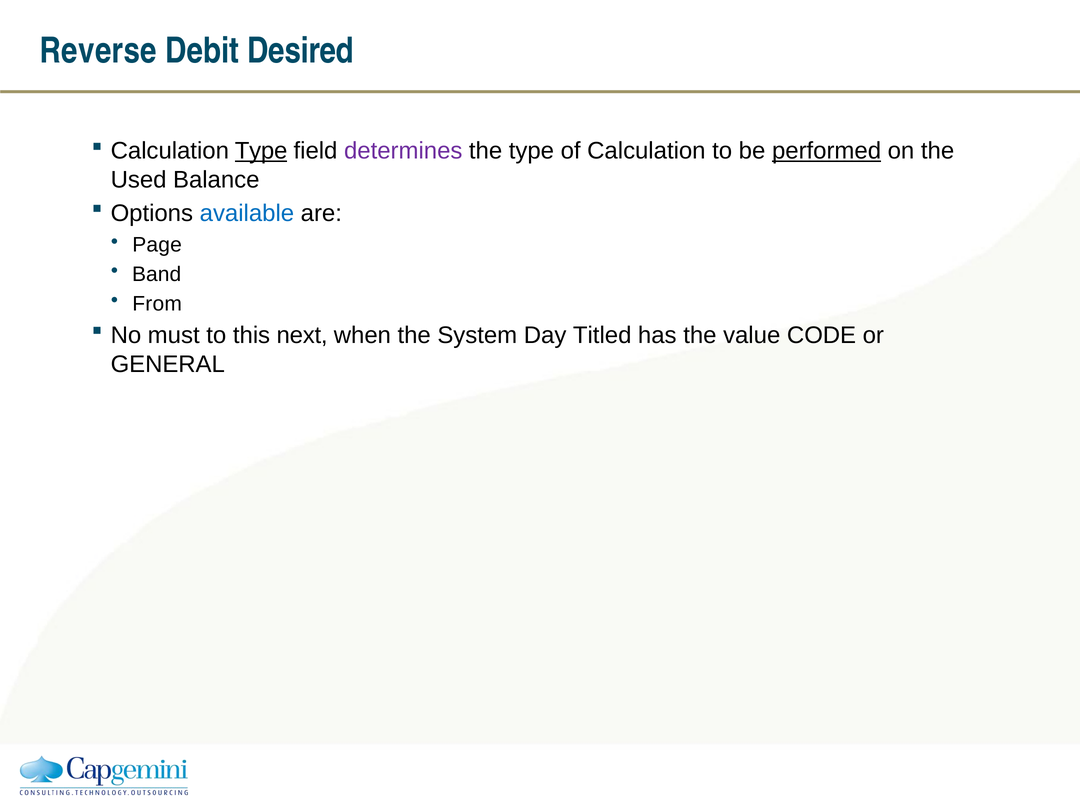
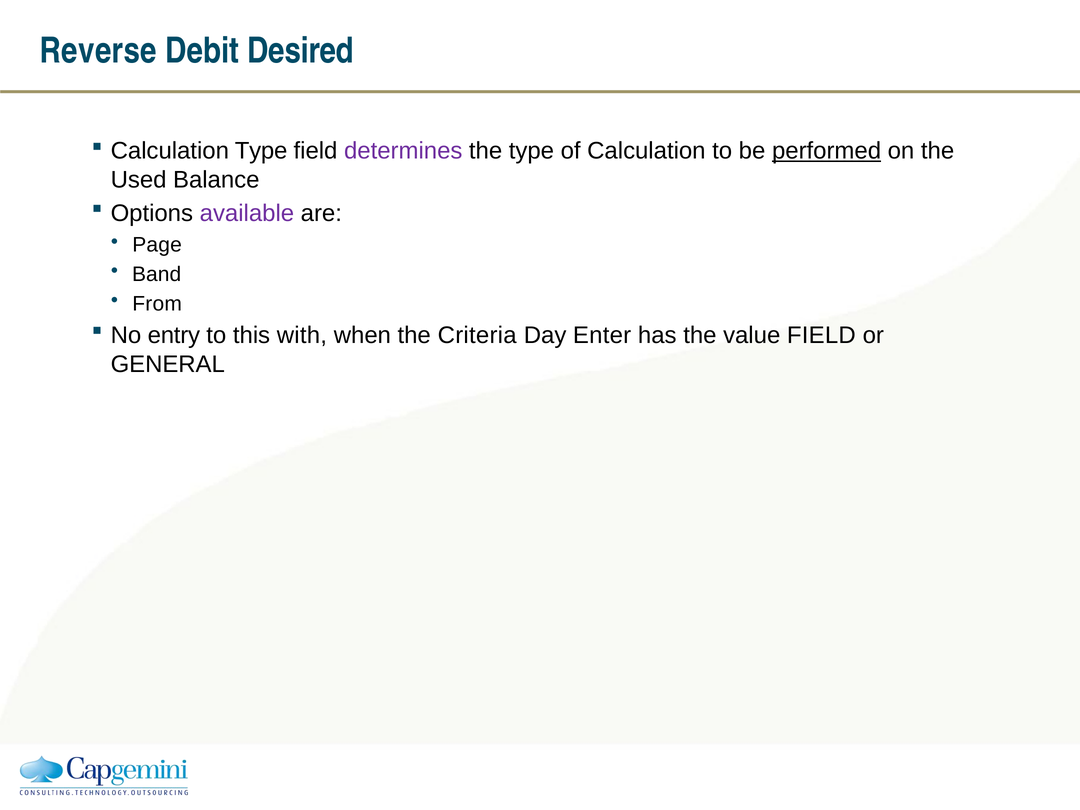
Type underline: present -> none (261, 151)
available colour: blue -> purple (247, 213)
must: must -> entry (174, 335)
next: next -> with (302, 335)
System: System -> Criteria (477, 335)
Titled: Titled -> Enter (602, 335)
value CODE: CODE -> FIELD (821, 335)
